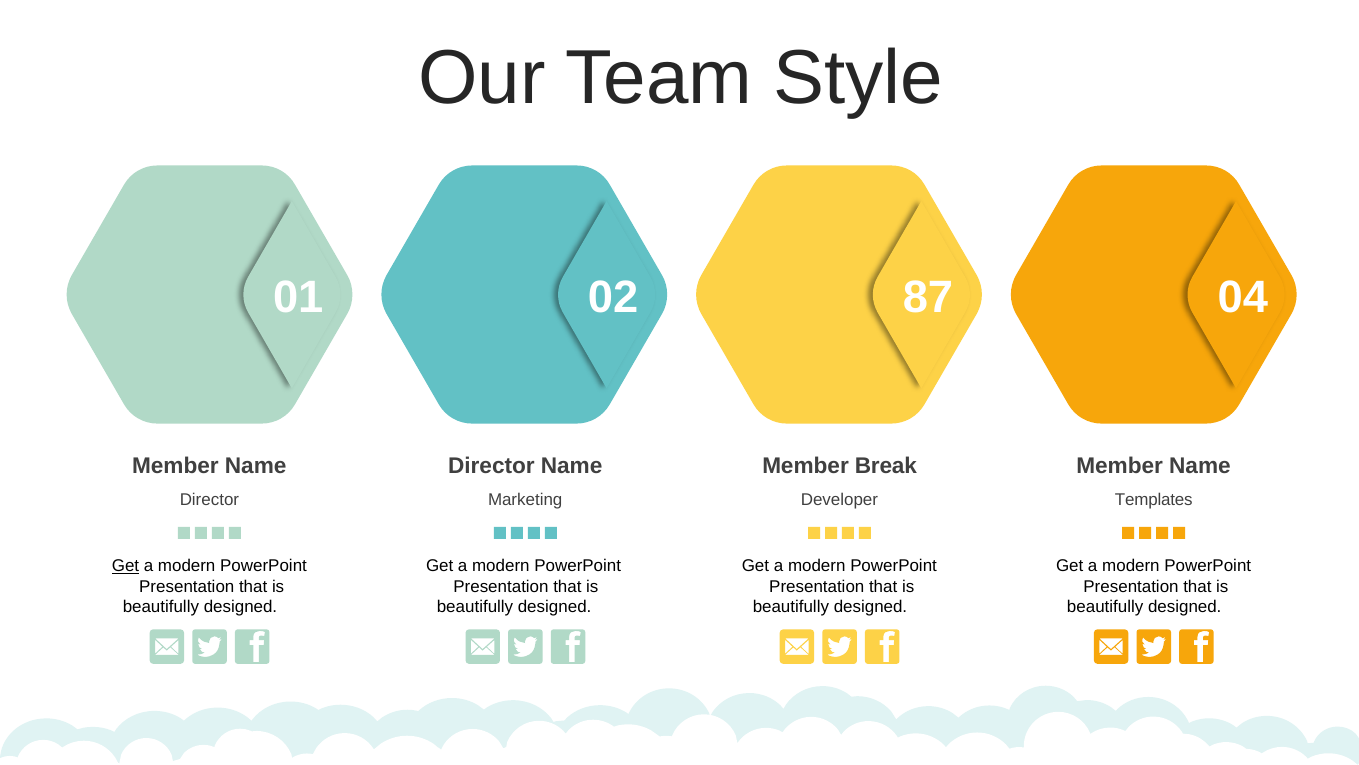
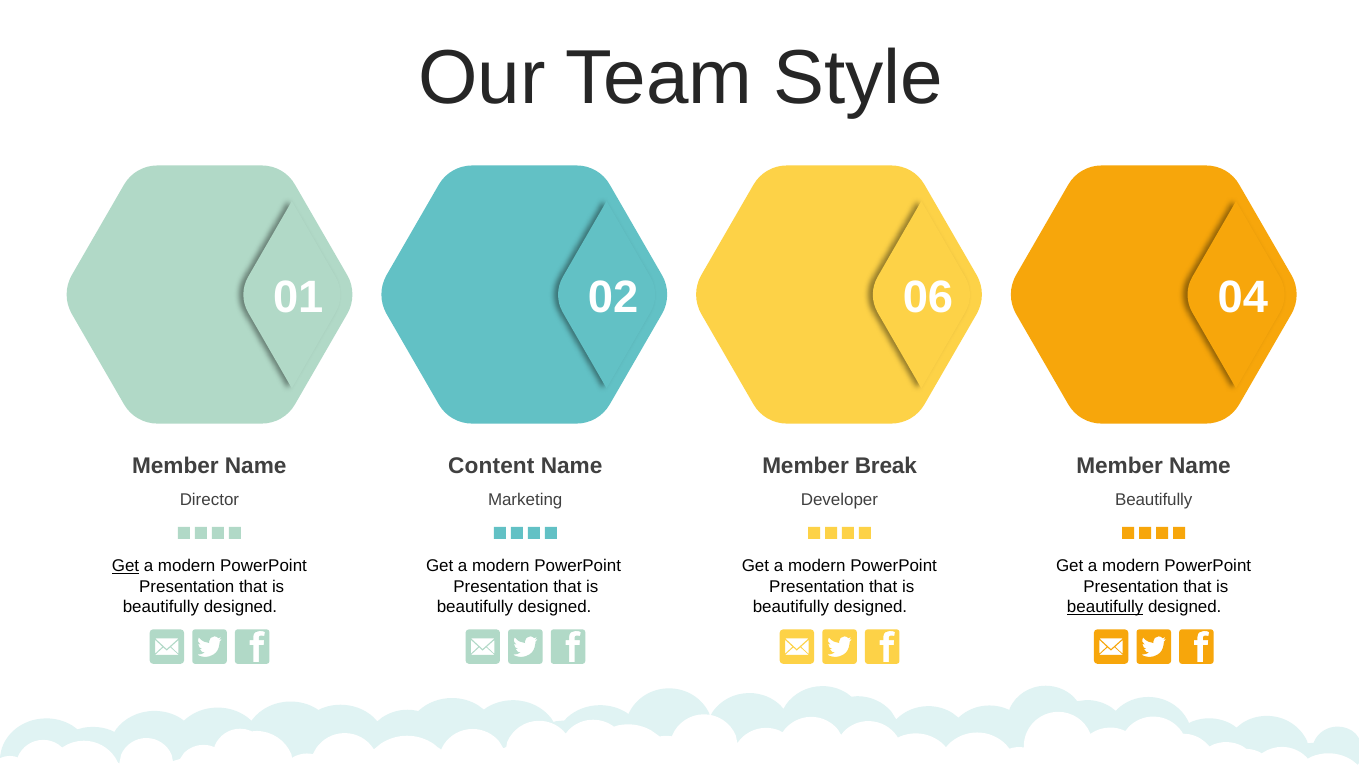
87: 87 -> 06 (928, 297)
Director: Director -> Content (491, 465)
Templates: Templates -> Beautifully (1154, 500)
beautifully underline: none -> present (1105, 606)
